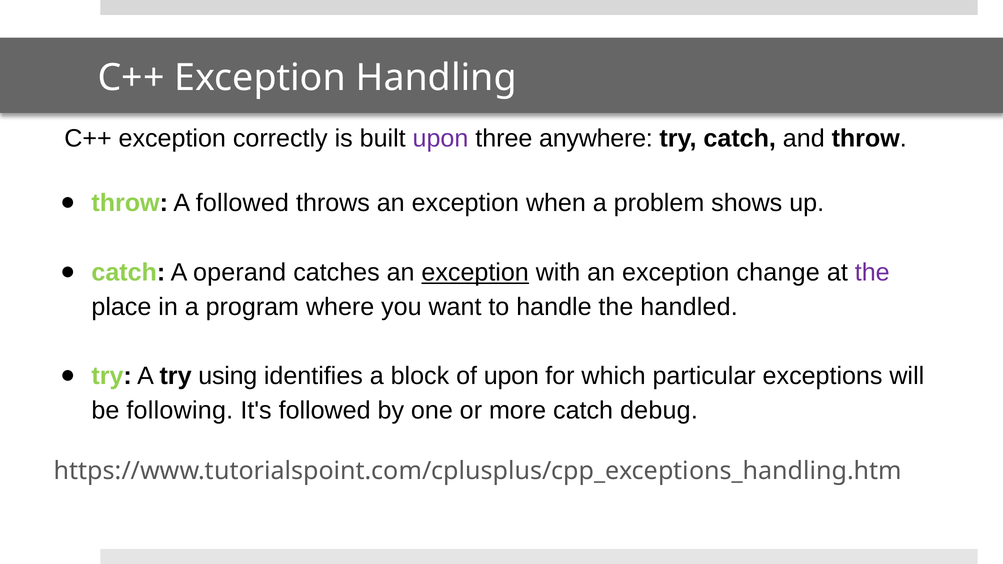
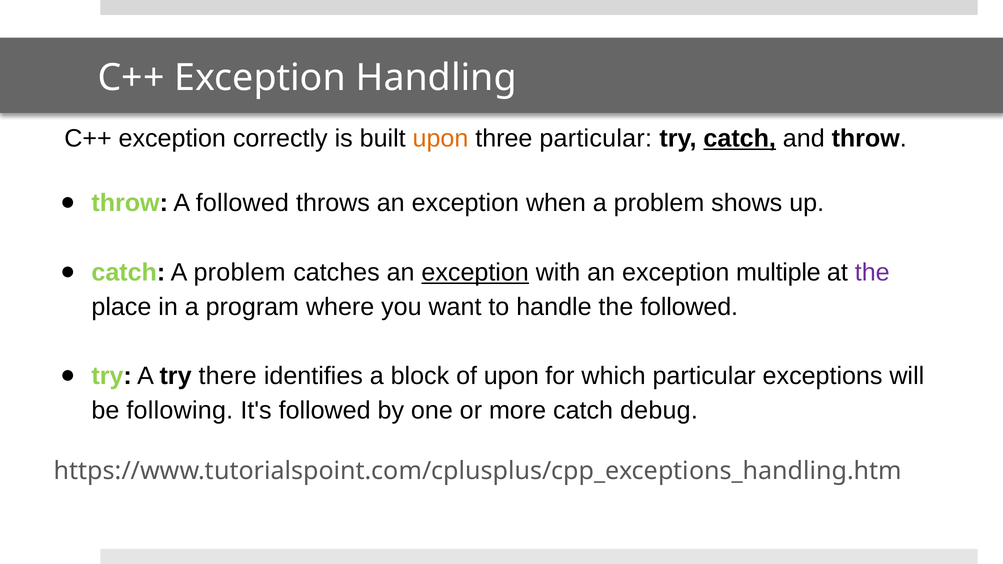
upon colour: purple -> orange (440, 138)
three anywhere: anywhere -> particular (596, 138)
catch underline: none -> present (740, 138)
catch A operand: operand -> problem (240, 272)
change: change -> multiple (778, 272)
the handled: handled -> followed (689, 307)
using: using -> there (228, 376)
